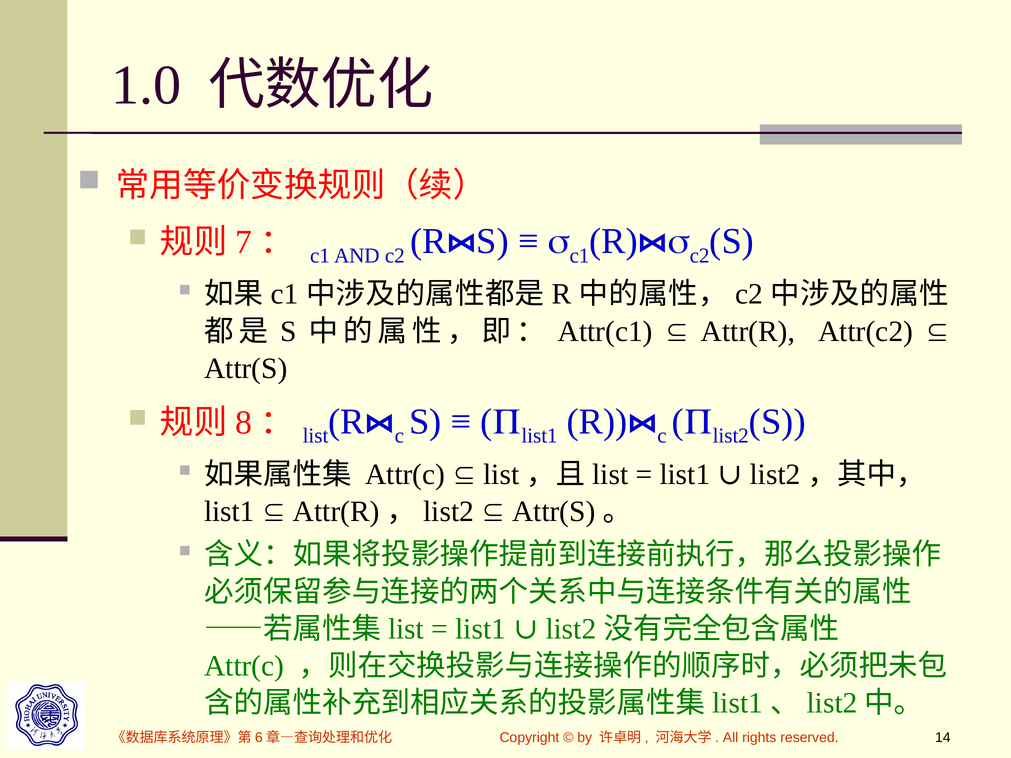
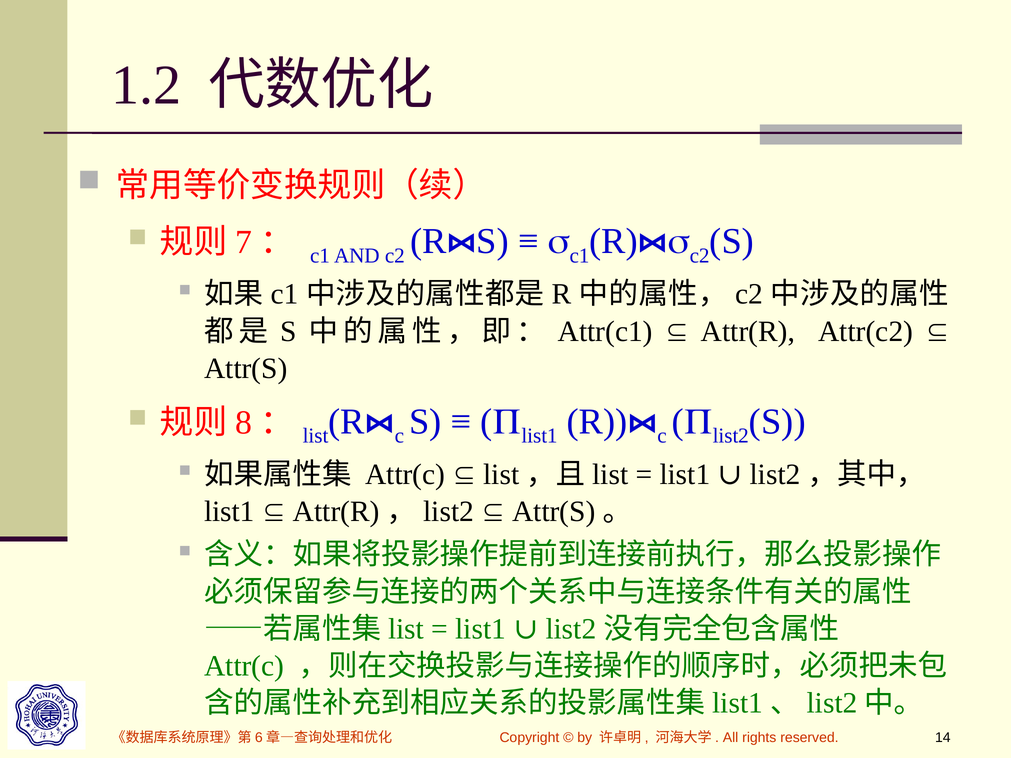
1.0: 1.0 -> 1.2 (146, 85)
